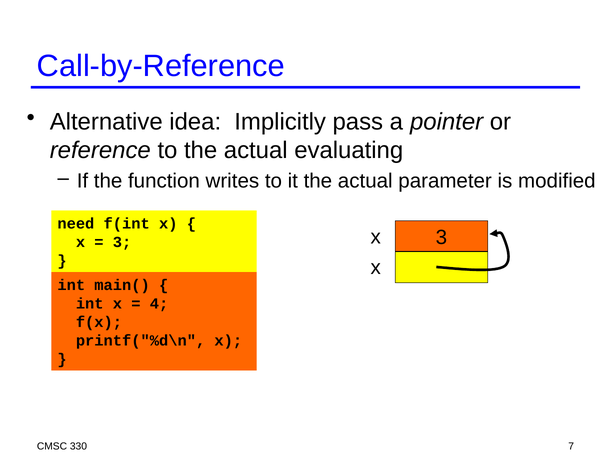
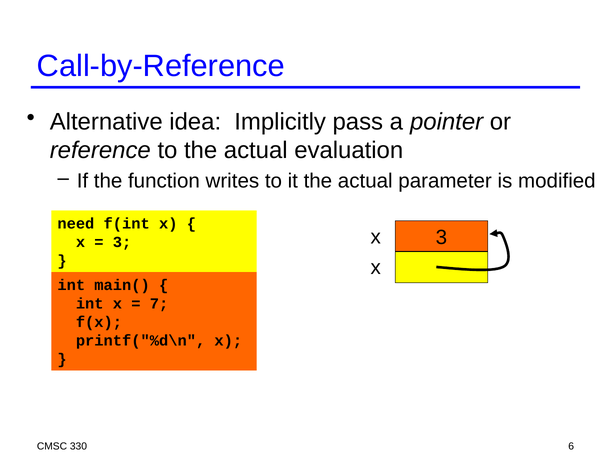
evaluating: evaluating -> evaluation (349, 151)
4: 4 -> 7 (159, 304)
7: 7 -> 6 (571, 446)
